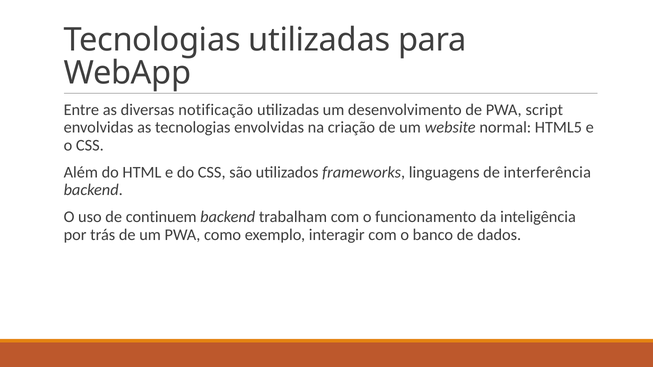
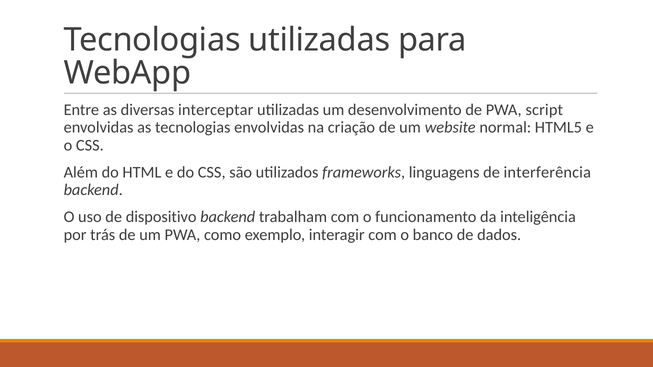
notificação: notificação -> interceptar (216, 110)
continuem: continuem -> dispositivo (161, 217)
